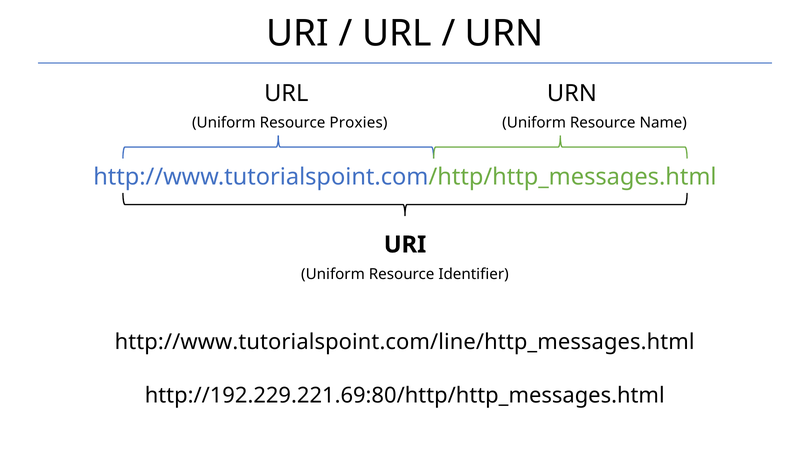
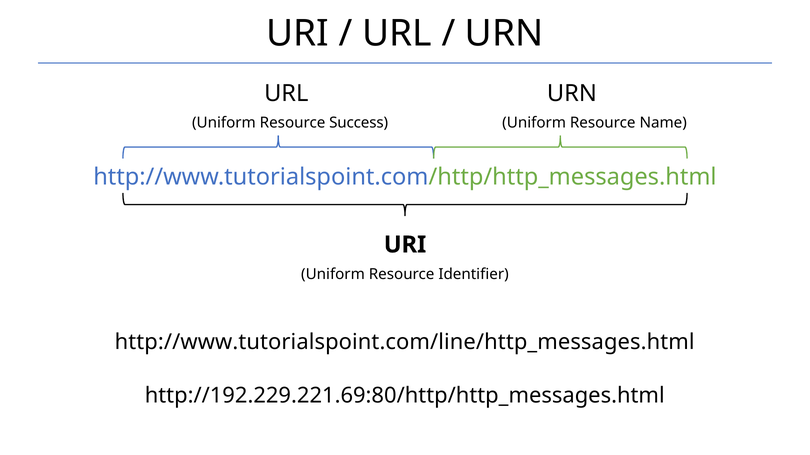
Proxies: Proxies -> Success (359, 123)
